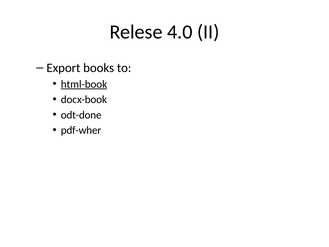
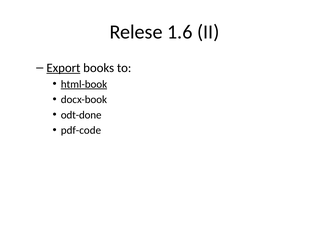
4.0: 4.0 -> 1.6 (180, 32)
Export underline: none -> present (63, 68)
pdf-wher: pdf-wher -> pdf-code (81, 130)
